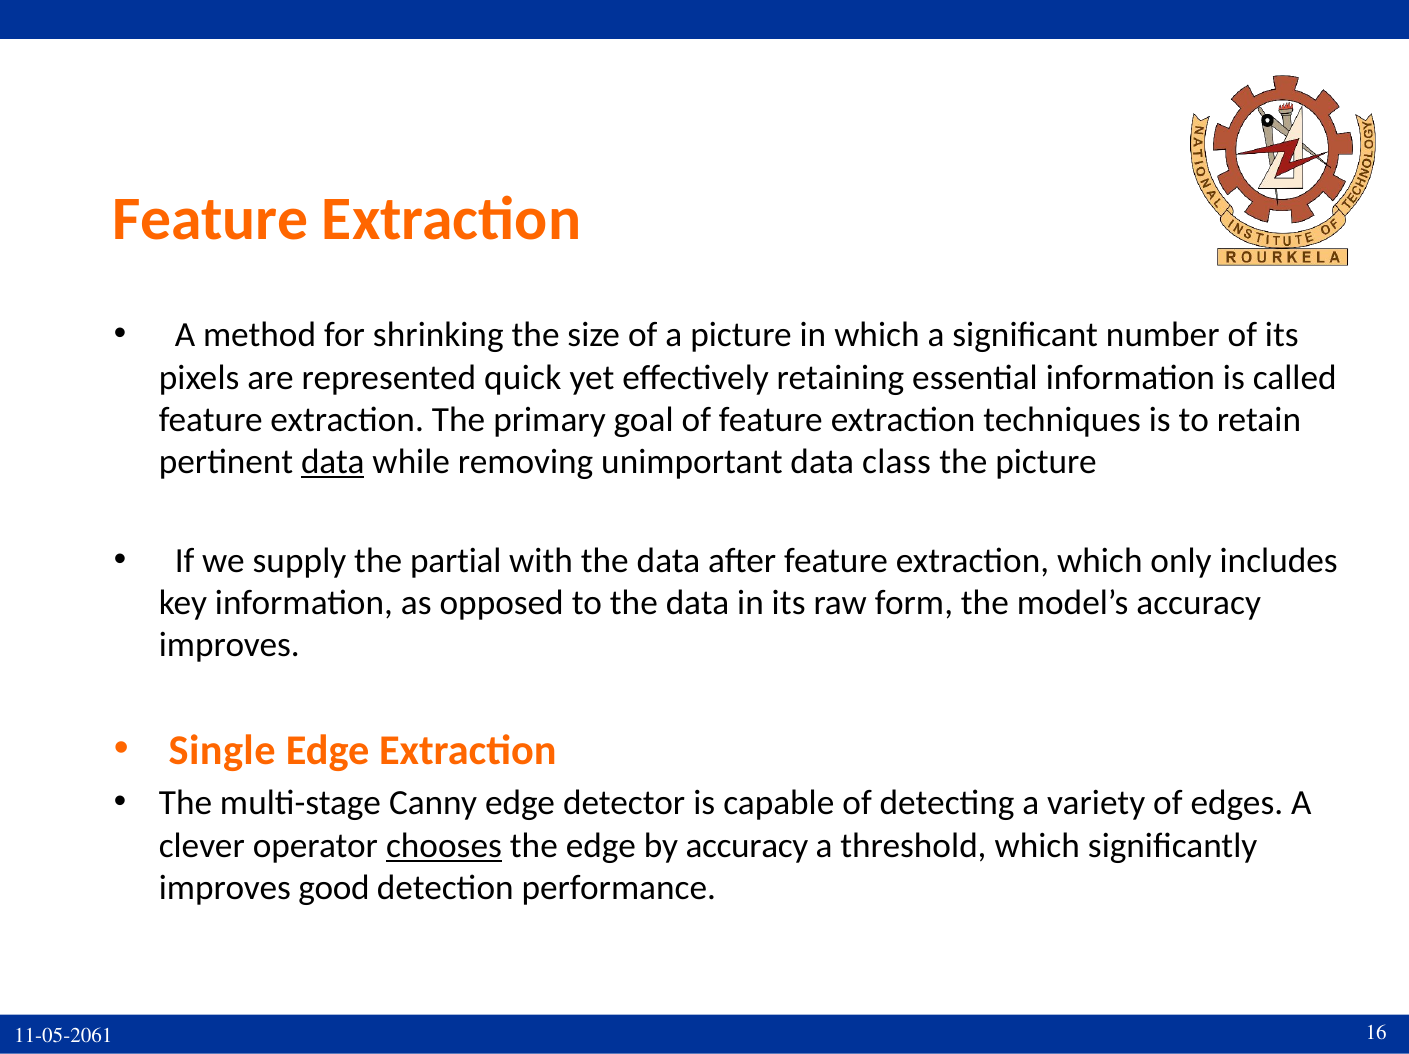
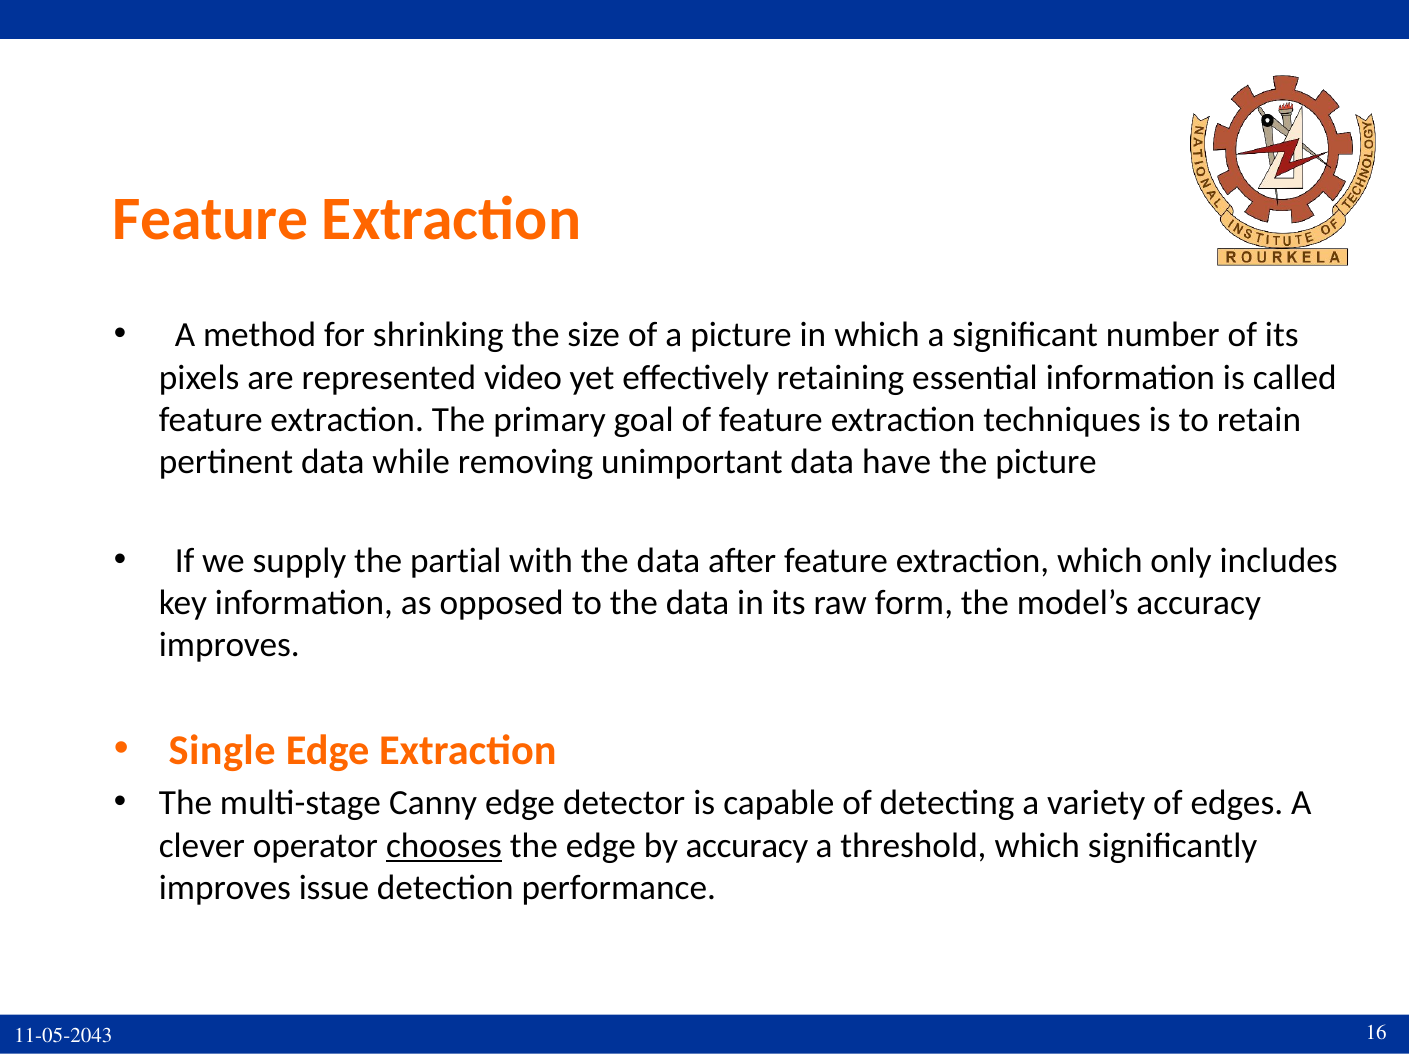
quick: quick -> video (523, 377)
data underline: present -> none (333, 462)
class: class -> have (897, 462)
good: good -> issue (334, 888)
11-05-2061: 11-05-2061 -> 11-05-2043 (63, 1036)
